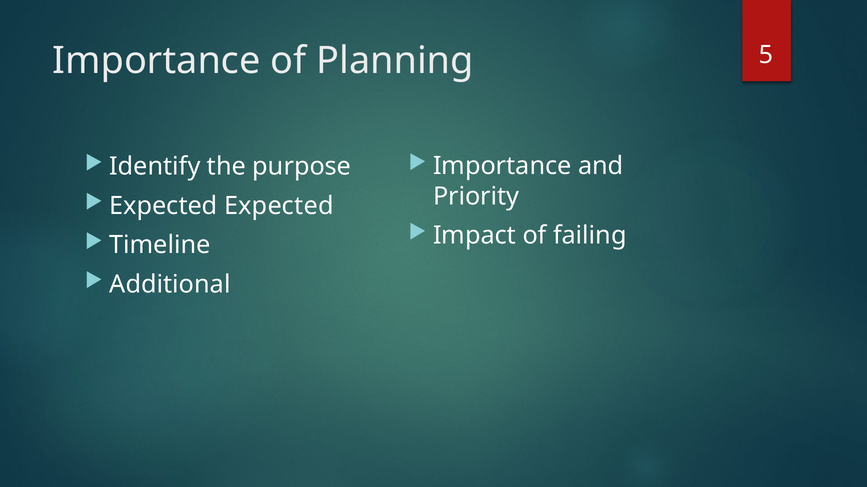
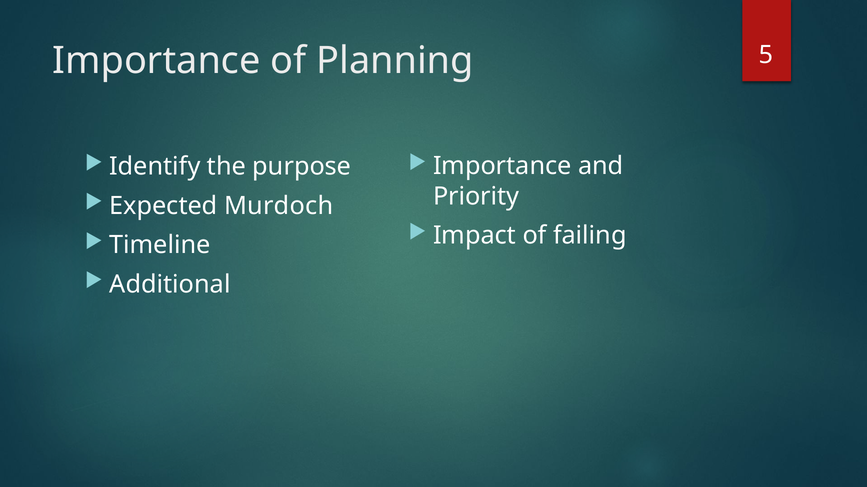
Expected Expected: Expected -> Murdoch (279, 206)
